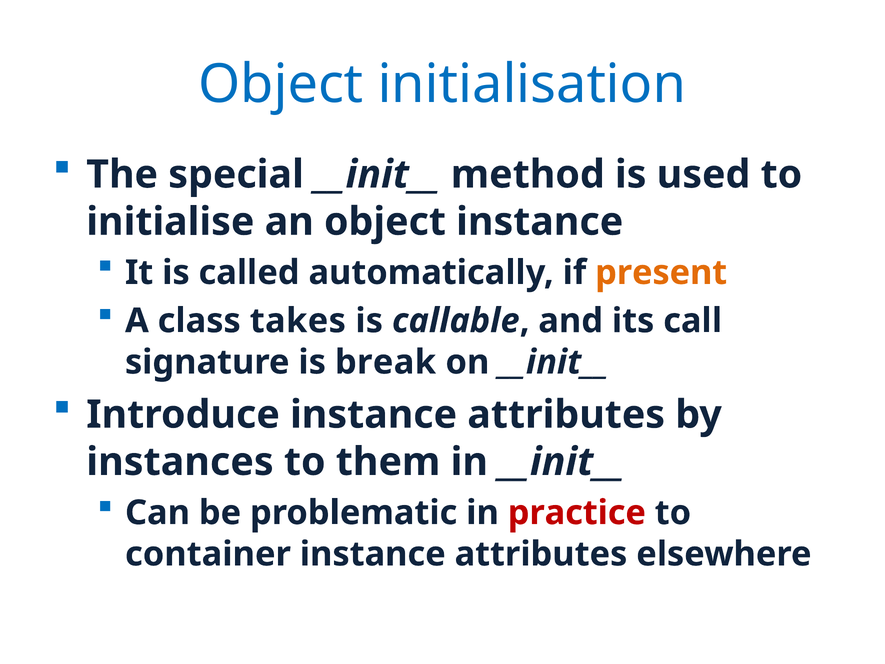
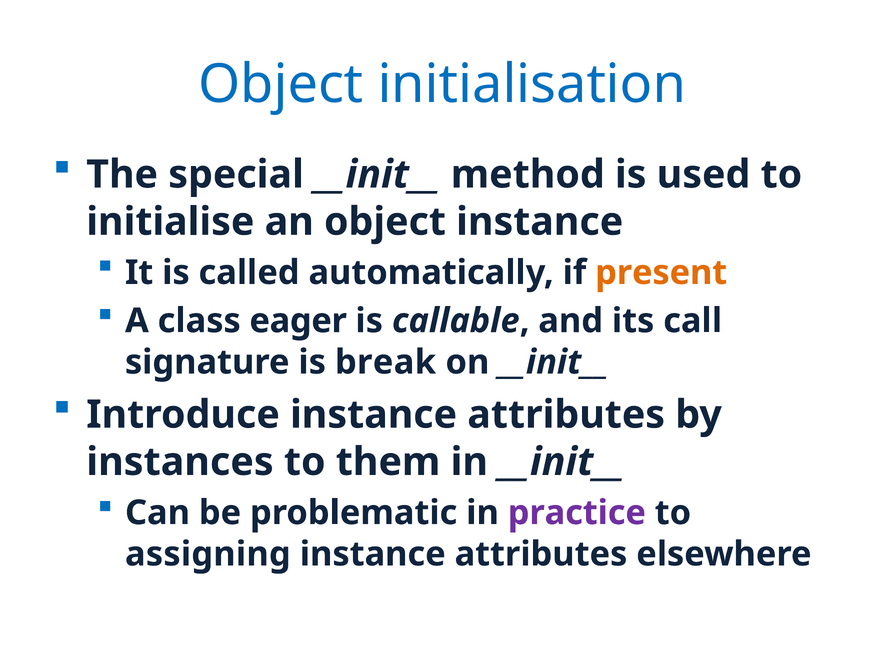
takes: takes -> eager (298, 321)
practice colour: red -> purple (577, 513)
container: container -> assigning (208, 554)
